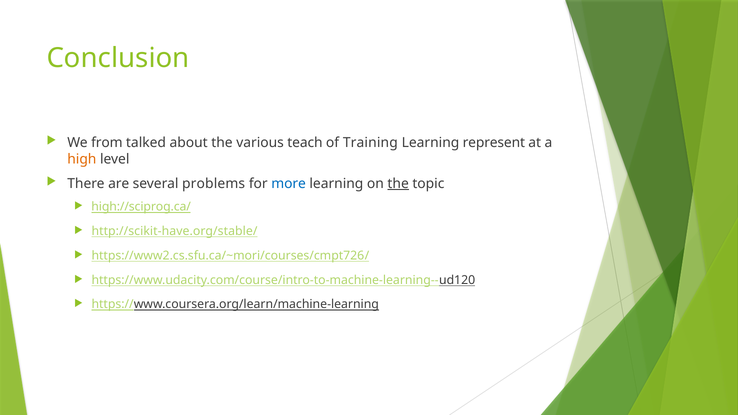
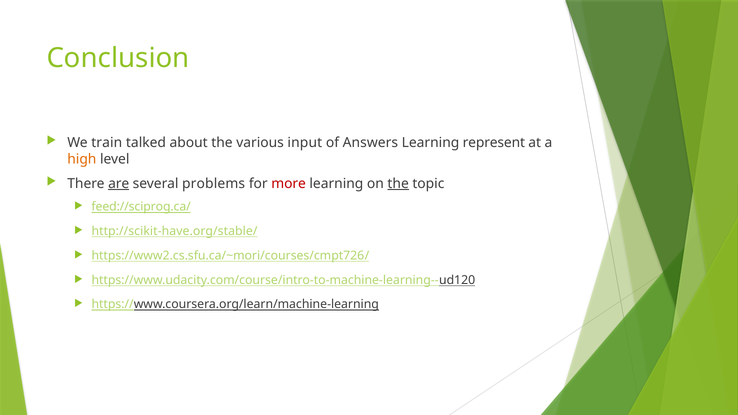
from: from -> train (107, 143)
teach: teach -> input (305, 143)
Training: Training -> Answers (370, 143)
are underline: none -> present (119, 184)
more colour: blue -> red (289, 184)
high://sciprog.ca/: high://sciprog.ca/ -> feed://sciprog.ca/ (141, 207)
